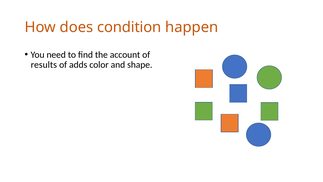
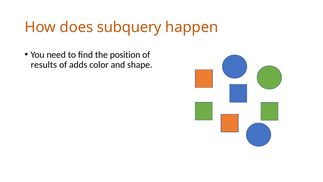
condition: condition -> subquery (129, 27)
account: account -> position (125, 55)
